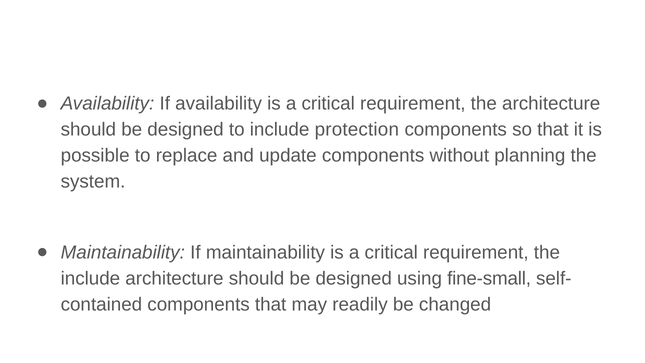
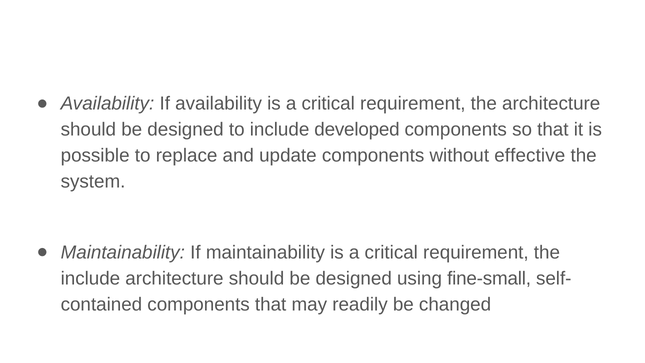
protection: protection -> developed (357, 130)
planning: planning -> effective (530, 156)
